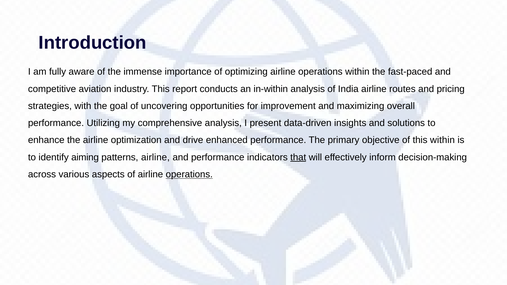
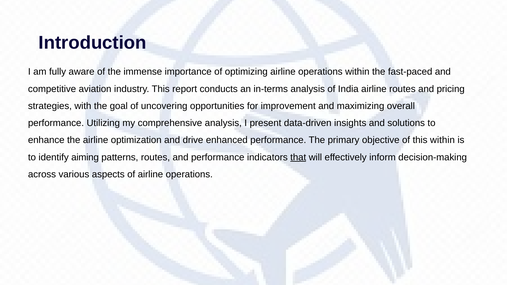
in-within: in-within -> in-terms (271, 89)
patterns airline: airline -> routes (155, 157)
operations underline: present -> none (189, 175)
